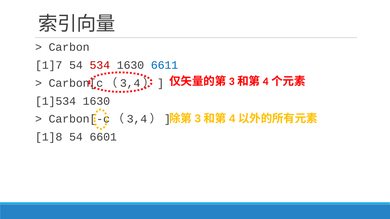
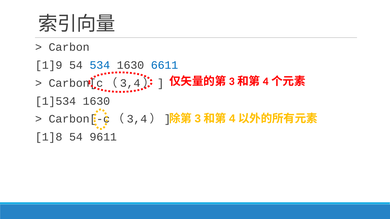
1]7: 1]7 -> 1]9 (49, 65)
534 colour: red -> blue (100, 65)
6601: 6601 -> 9611 (103, 137)
